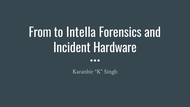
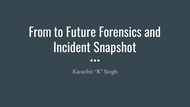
Intella: Intella -> Future (81, 33)
Hardware: Hardware -> Snapshot (115, 48)
